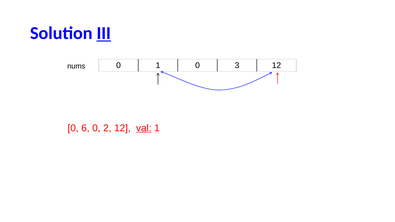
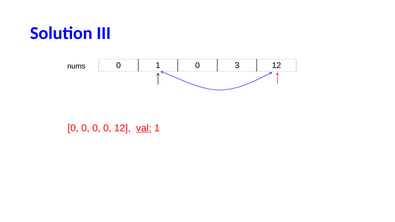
III underline: present -> none (104, 33)
6: 6 -> 0 (85, 128)
2: 2 -> 0 (107, 128)
